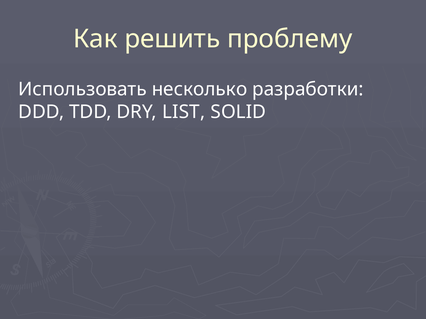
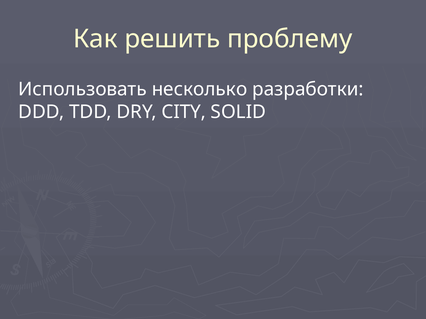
LIST: LIST -> CITY (184, 112)
